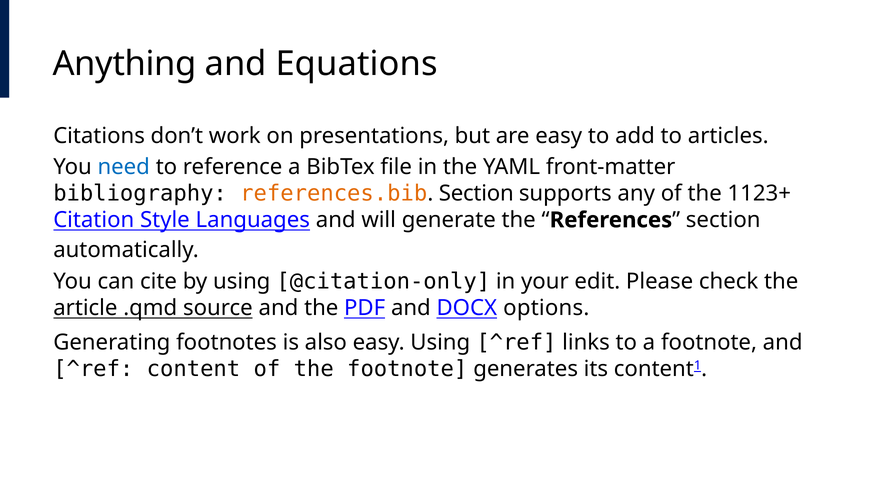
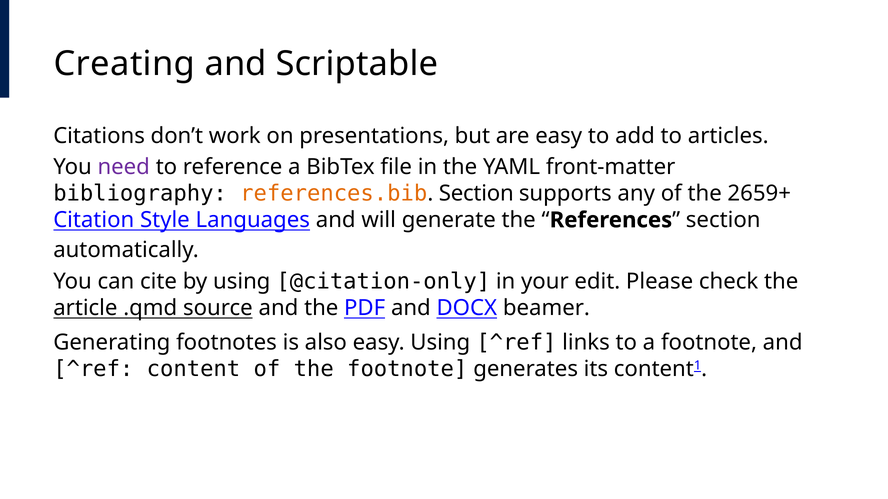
Anything: Anything -> Creating (124, 64)
Equations: Equations -> Scriptable (357, 64)
need colour: blue -> purple (124, 167)
1123+: 1123+ -> 2659+ (759, 194)
options: options -> beamer (546, 308)
